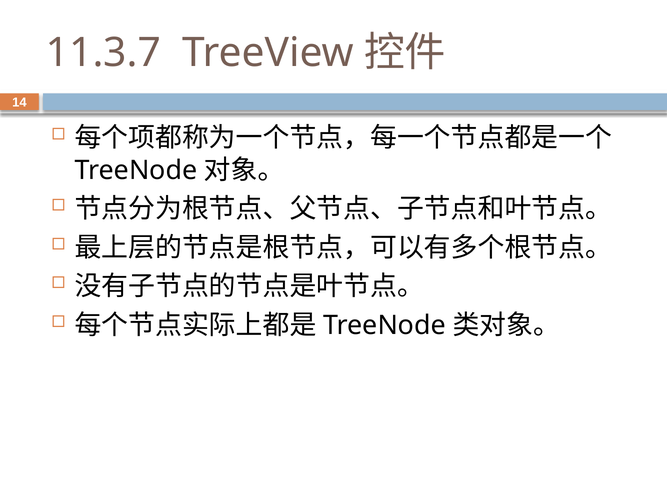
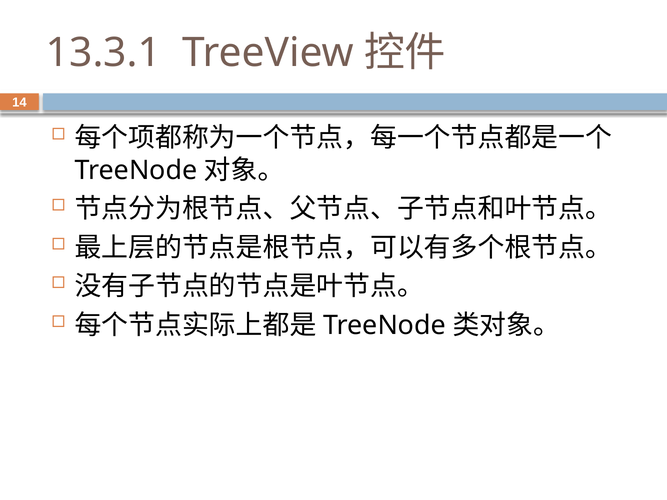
11.3.7: 11.3.7 -> 13.3.1 (103, 53)
